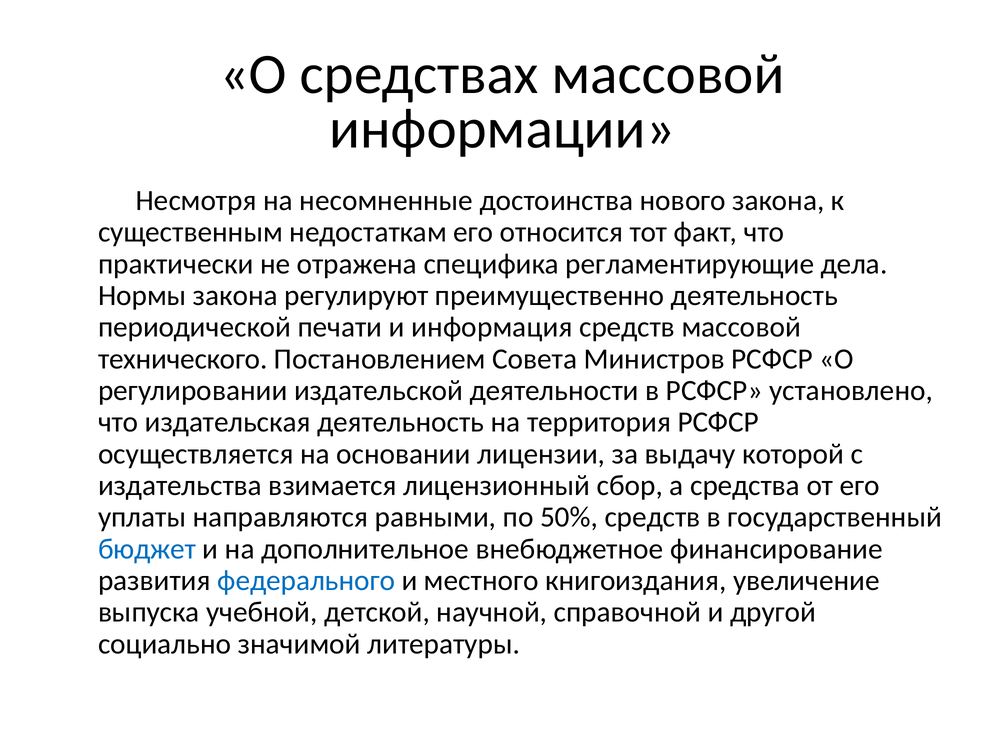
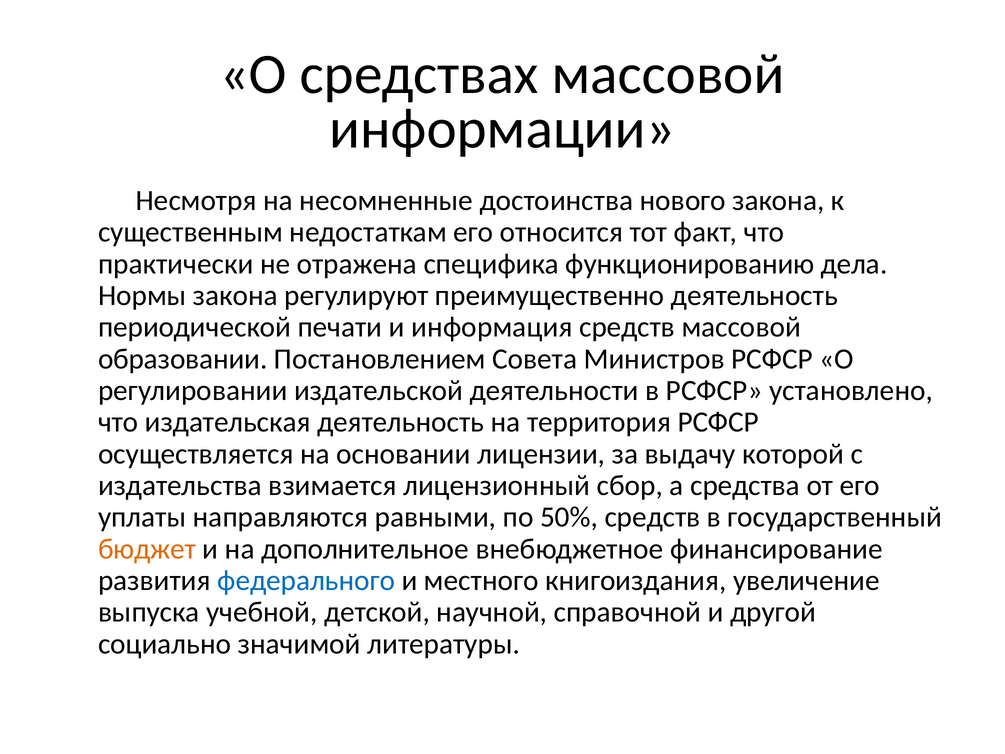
регламентирующие: регламентирующие -> функционированию (690, 264)
технического: технического -> образовании (183, 359)
бюджет colour: blue -> orange (147, 549)
